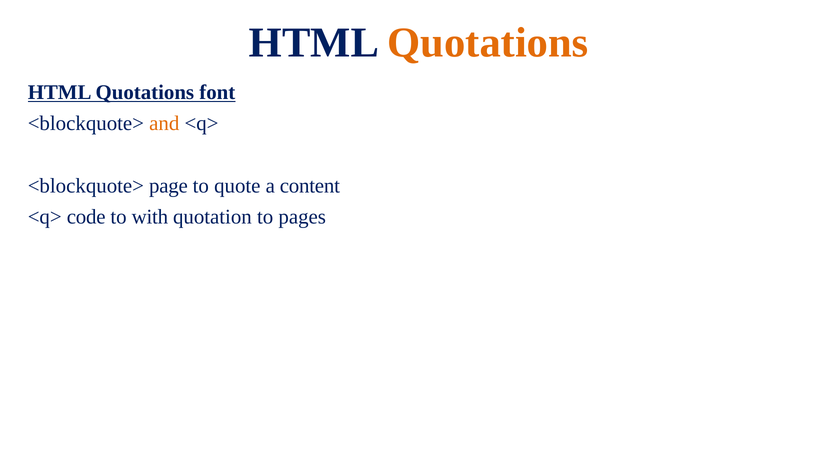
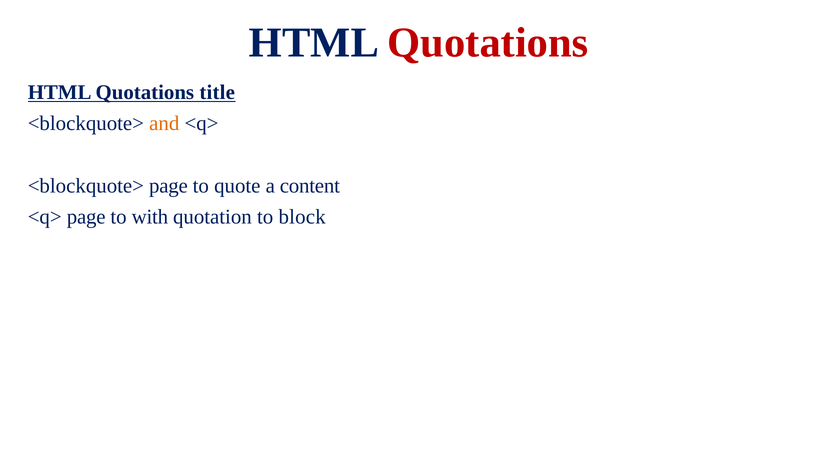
Quotations colour: orange -> red (488, 43)
font: font -> title (217, 92)
<q> code: code -> page (86, 217)
pages: pages -> block (302, 217)
